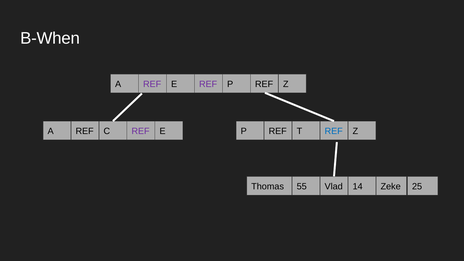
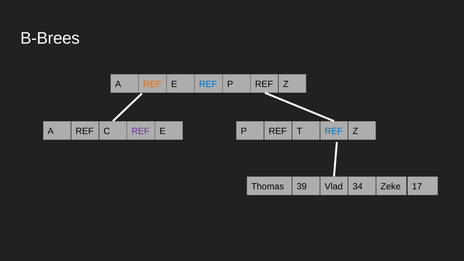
B-When: B-When -> B-Brees (50, 38)
REF colour: purple -> orange (152, 84)
REF colour: purple -> blue (208, 84)
55: 55 -> 39 (302, 186)
14: 14 -> 34 (358, 186)
25: 25 -> 17 (417, 186)
